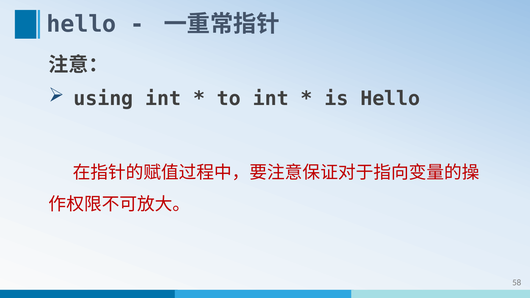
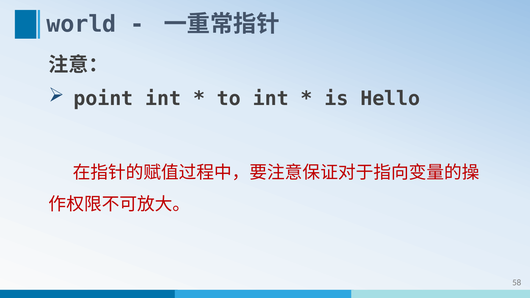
hello: hello -> world (81, 24)
using: using -> point (103, 99)
